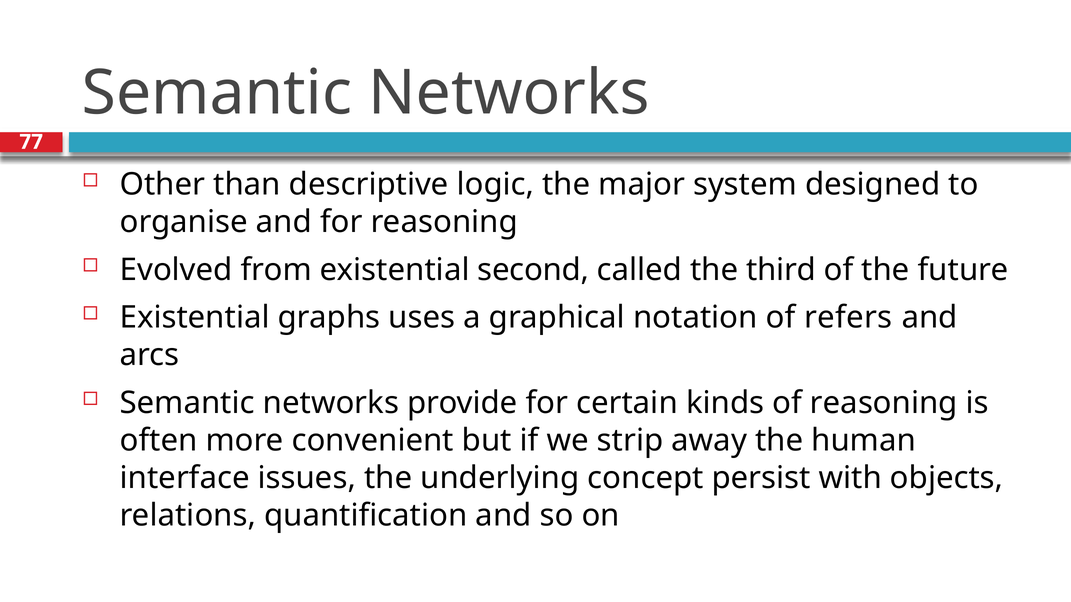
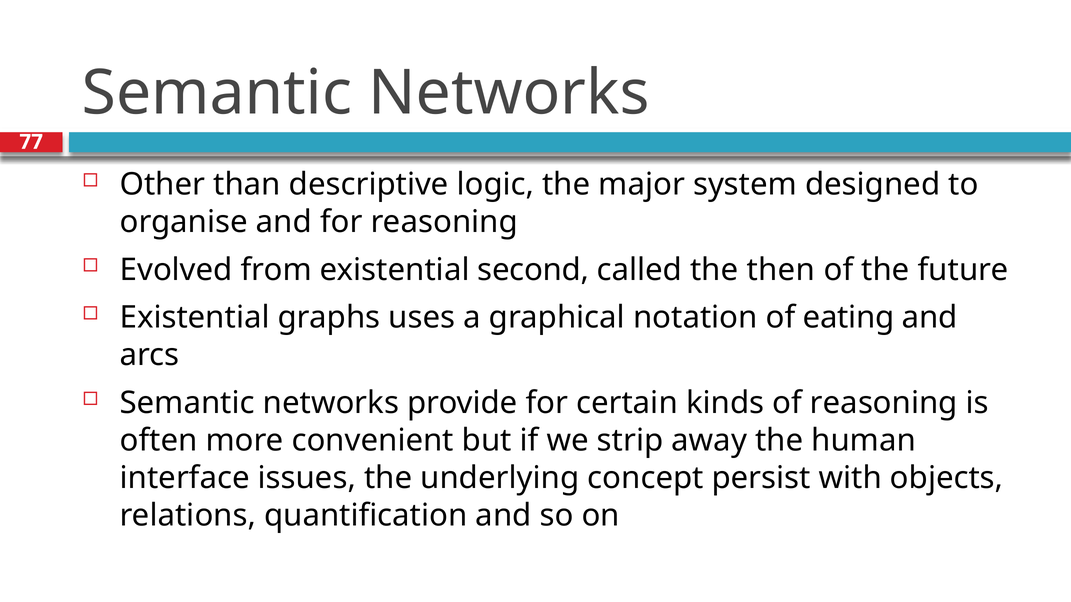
third: third -> then (781, 270)
refers: refers -> eating (849, 318)
